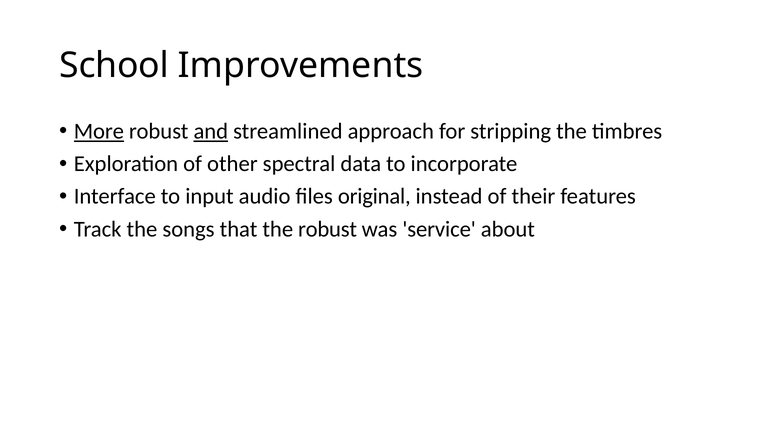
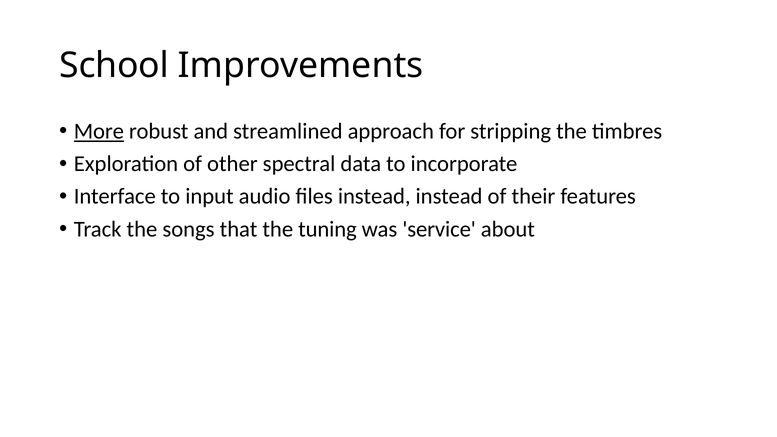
and underline: present -> none (211, 131)
files original: original -> instead (374, 197)
the robust: robust -> tuning (327, 229)
